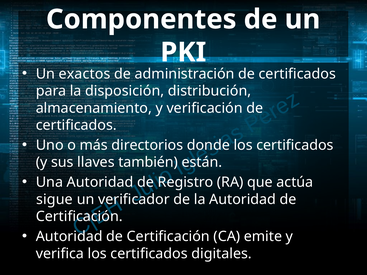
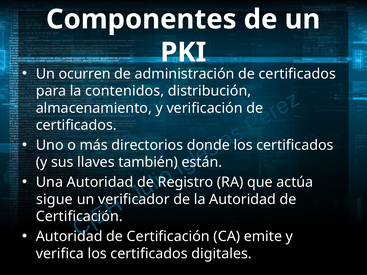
exactos: exactos -> ocurren (85, 74)
disposición: disposición -> contenidos (125, 91)
